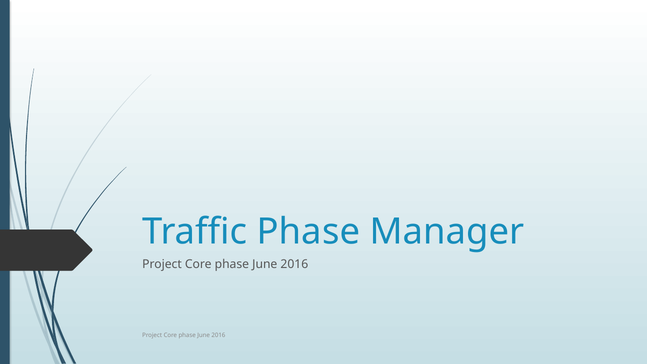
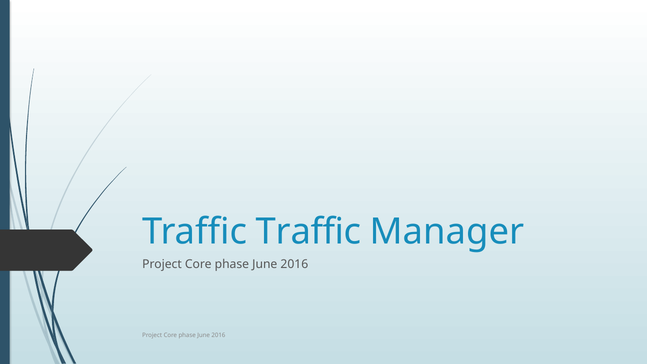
Traffic Phase: Phase -> Traffic (309, 232)
